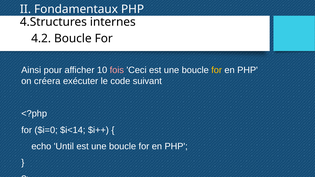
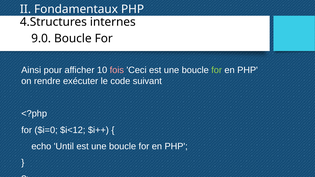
4.2: 4.2 -> 9.0 (41, 39)
for colour: yellow -> light green (217, 70)
créera: créera -> rendre (47, 81)
$i<14: $i<14 -> $i<12 (73, 130)
